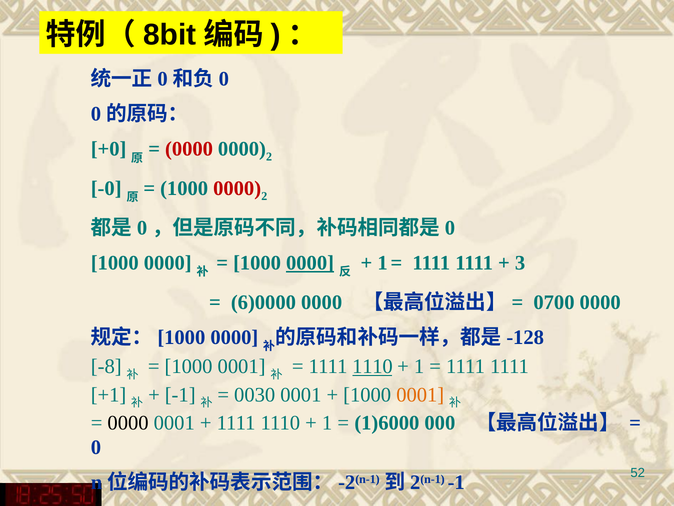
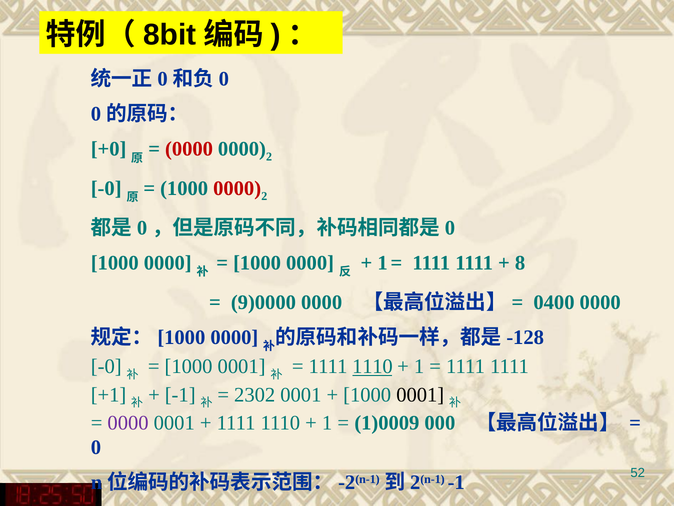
0000 underline: present -> none (310, 263)
3: 3 -> 8 (520, 263)
6)0000: 6)0000 -> 9)0000 (263, 302)
0700: 0700 -> 0400 (554, 302)
-8: -8 -> -0 (106, 366)
0030: 0030 -> 2302 (255, 394)
0001 colour: orange -> black (420, 394)
0000 colour: black -> purple (128, 422)
1)6000: 1)6000 -> 1)0009 (387, 422)
